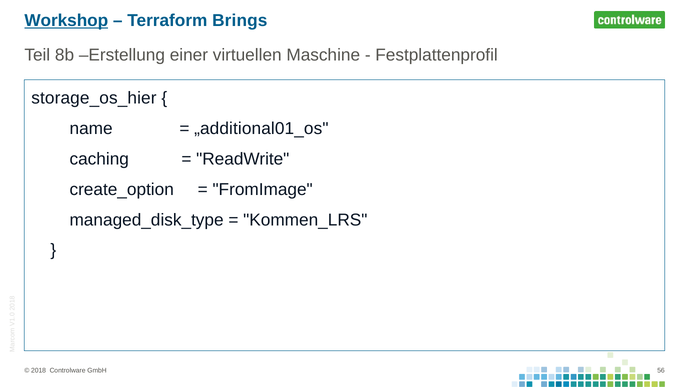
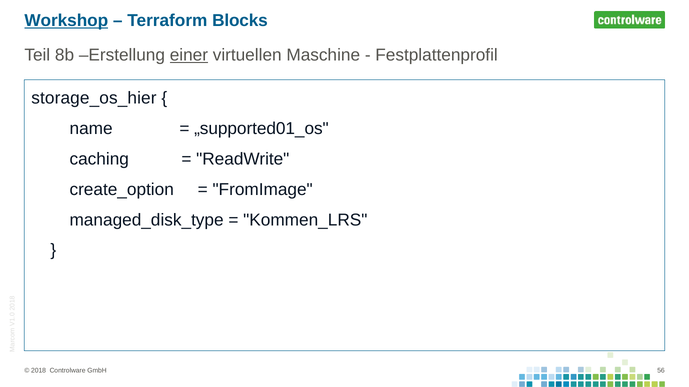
Brings: Brings -> Blocks (240, 21)
einer underline: none -> present (189, 55)
„additional01_os: „additional01_os -> „supported01_os (261, 129)
